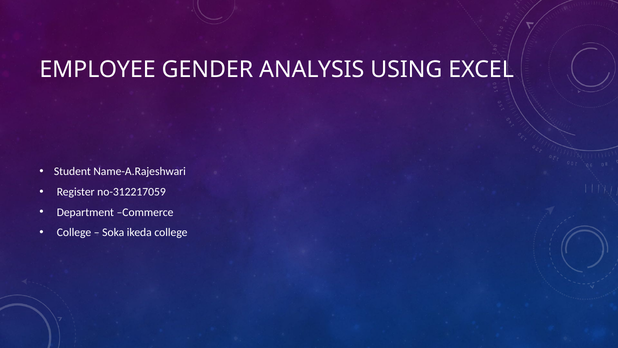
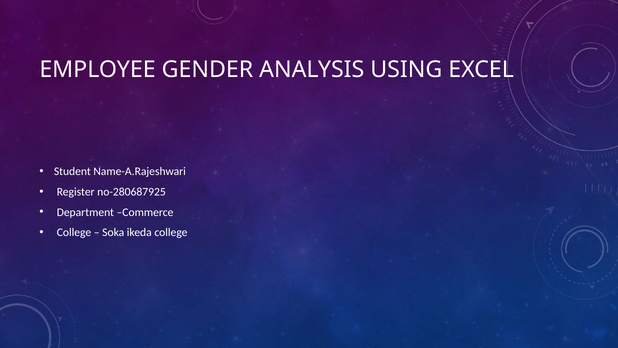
no-312217059: no-312217059 -> no-280687925 (131, 192)
